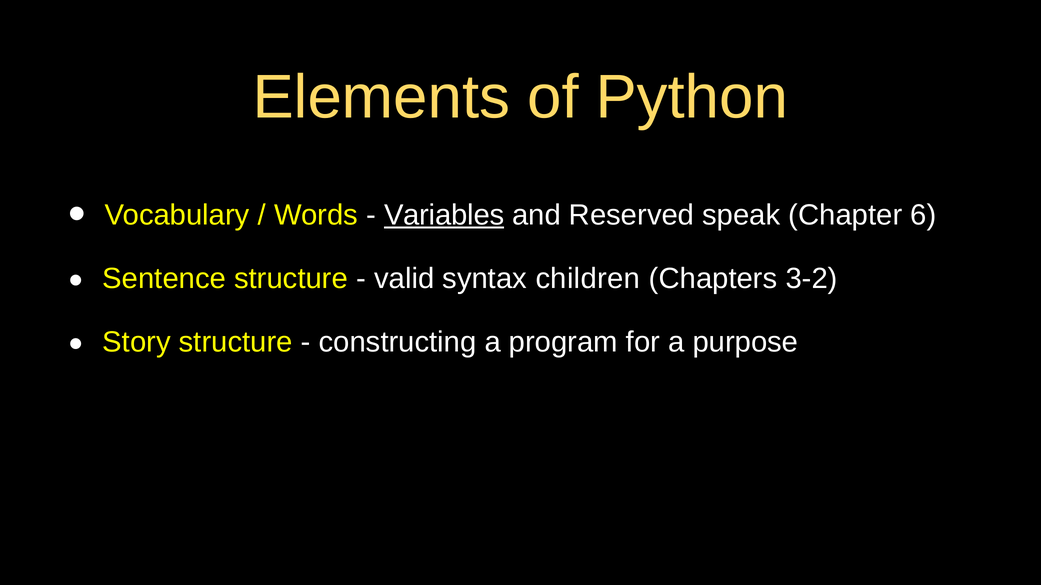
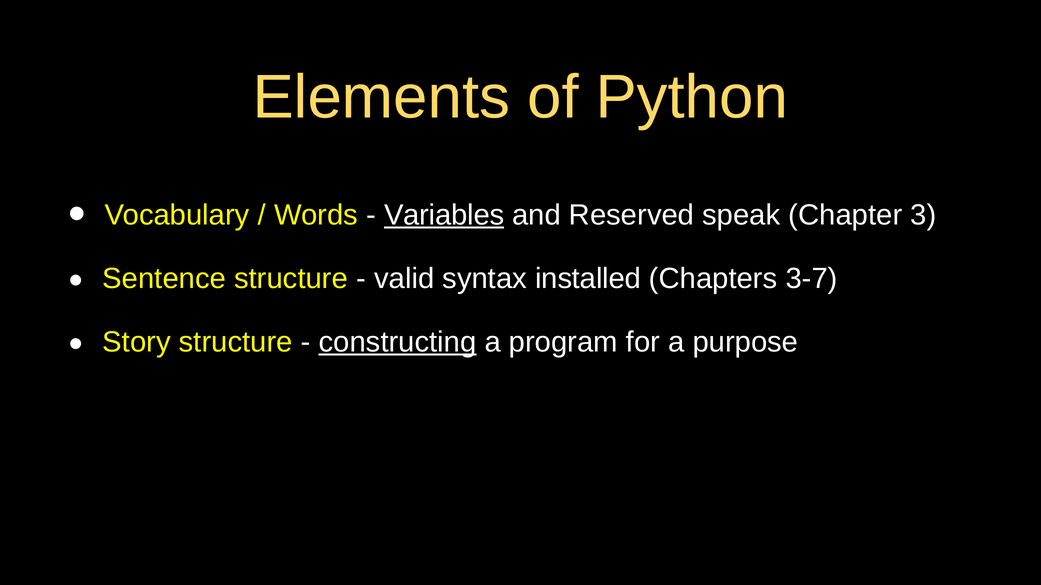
6: 6 -> 3 (923, 215)
children: children -> installed (588, 279)
3-2: 3-2 -> 3-7 (812, 279)
constructing underline: none -> present (398, 342)
